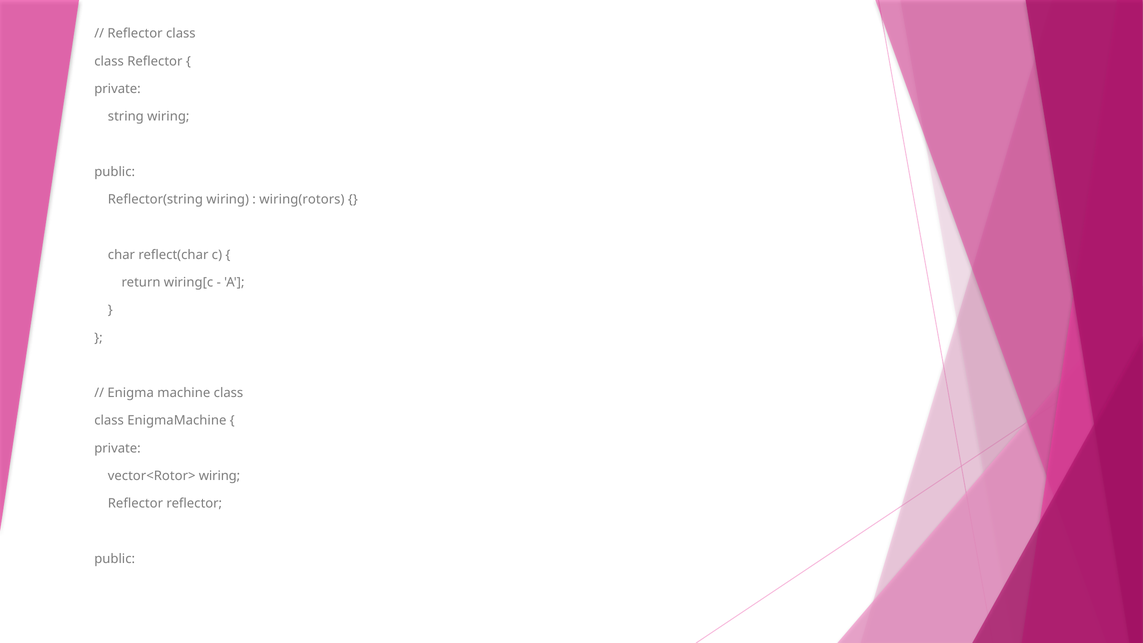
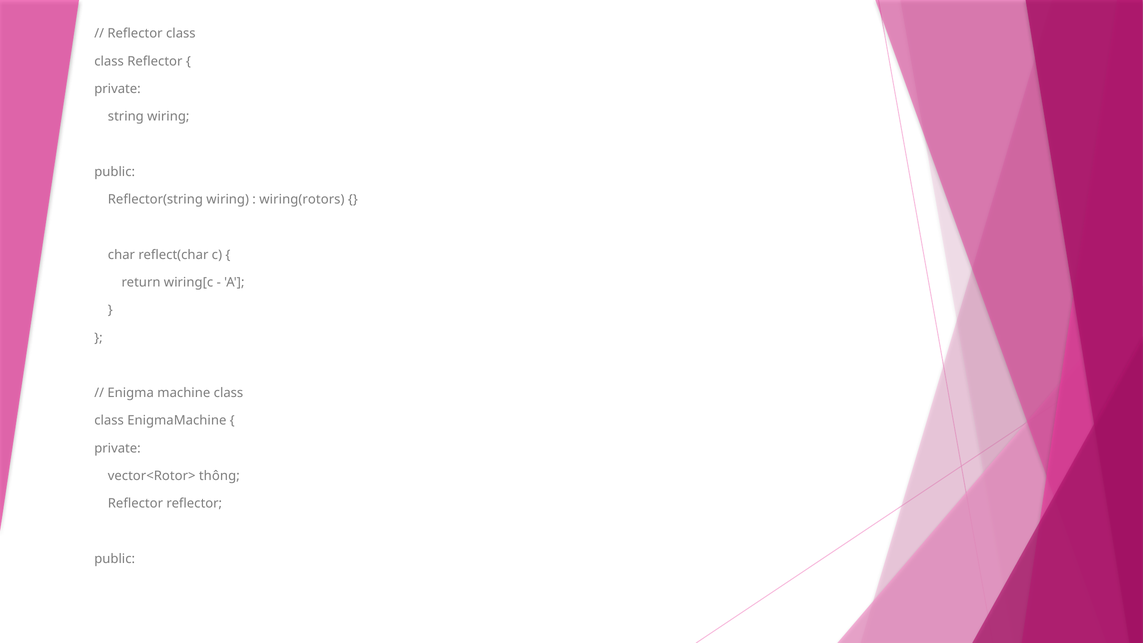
vector<Rotor> wiring: wiring -> thông (219, 476)
